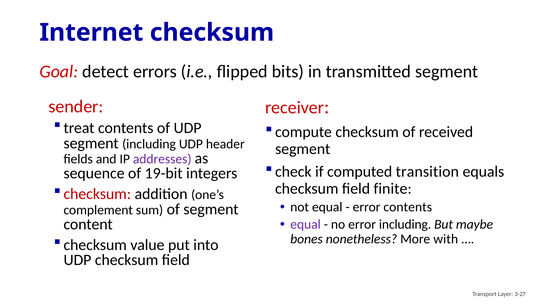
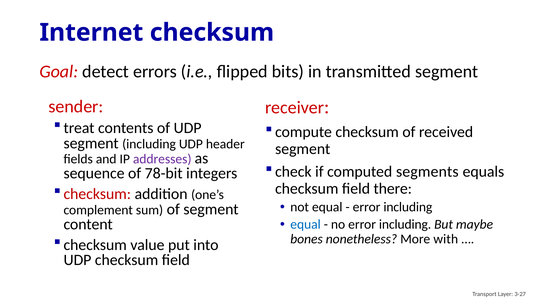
transition: transition -> segments (427, 171)
19-bit: 19-bit -> 78-bit (164, 173)
finite: finite -> there (393, 188)
contents: contents -> including (408, 207)
equal colour: purple -> blue (306, 224)
